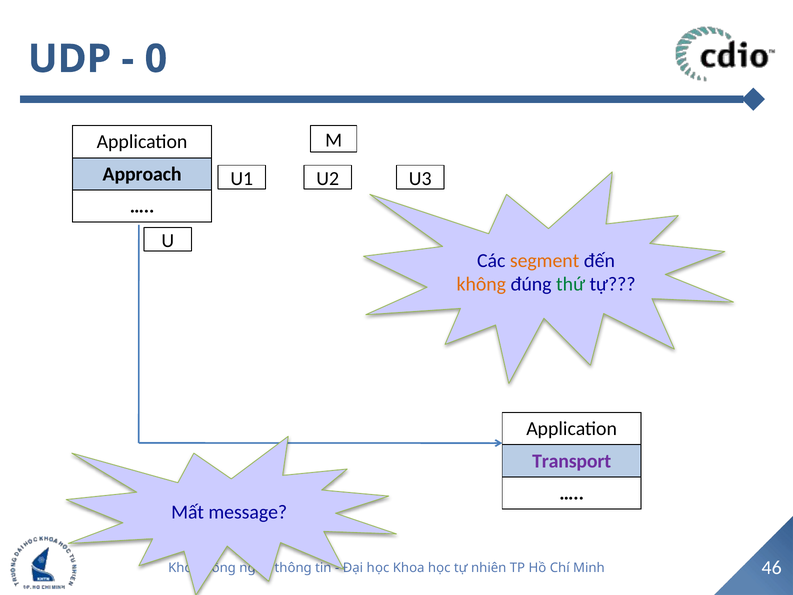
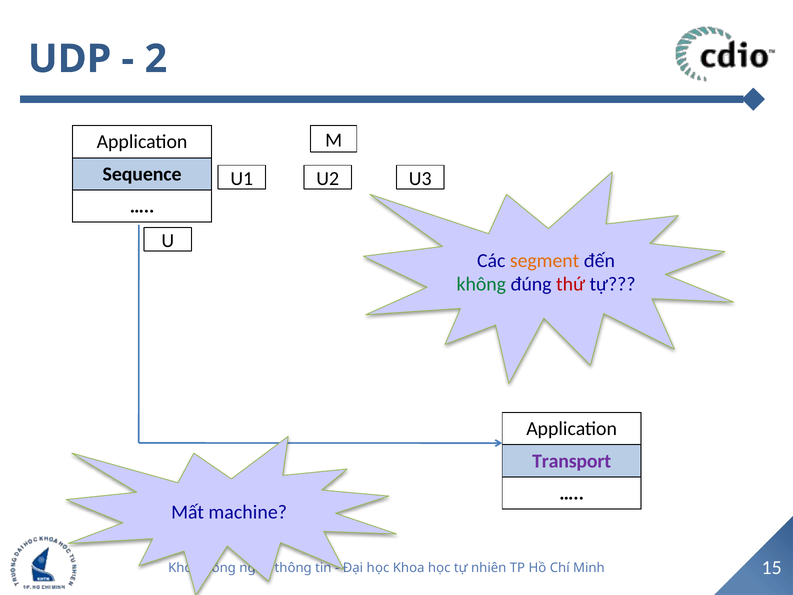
0: 0 -> 2 (156, 59)
Approach: Approach -> Sequence (142, 174)
không colour: orange -> green (481, 284)
thứ colour: green -> red (571, 284)
message: message -> machine (248, 512)
46: 46 -> 15 (772, 568)
